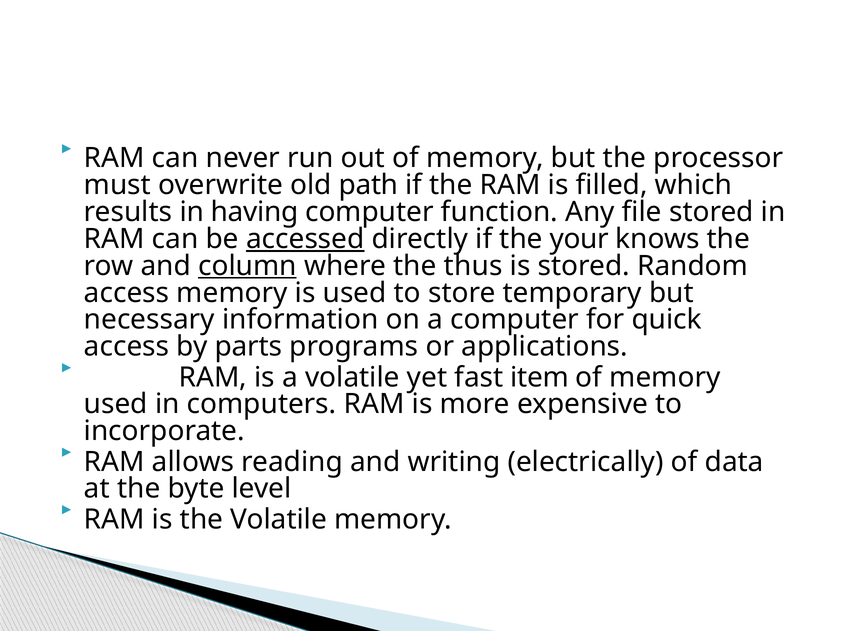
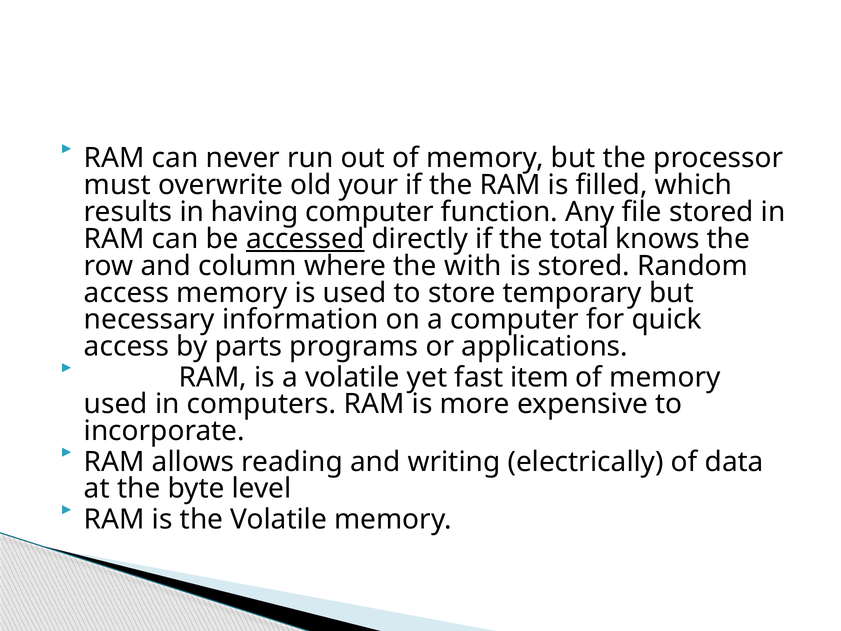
path: path -> your (369, 185)
your: your -> total (579, 239)
column underline: present -> none (247, 266)
thus: thus -> with (473, 266)
